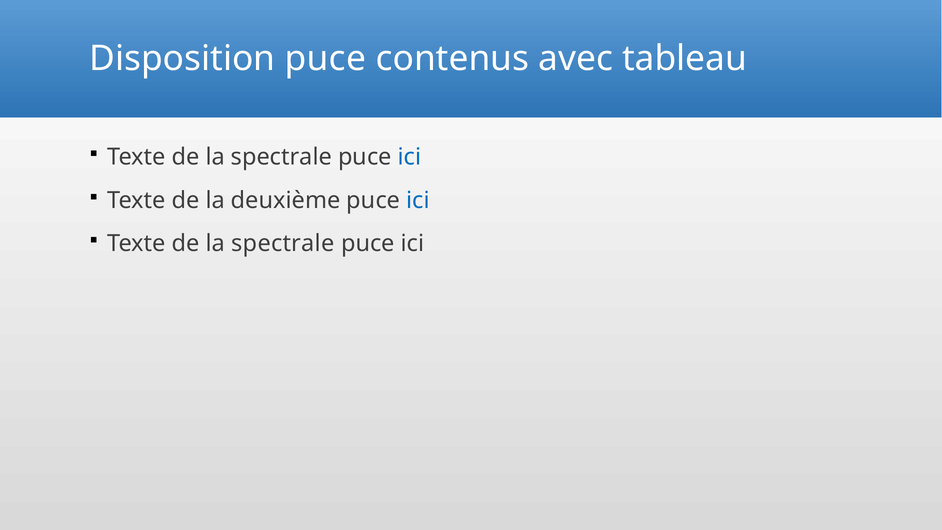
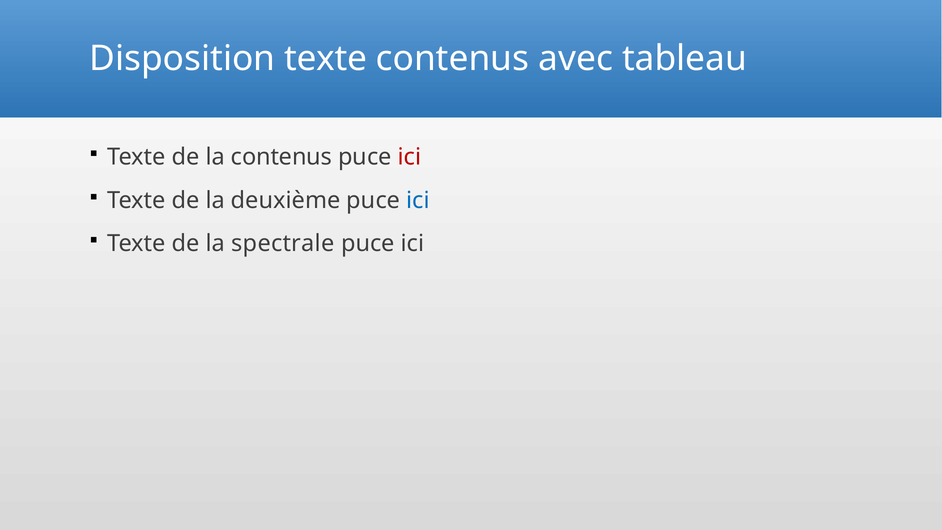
Disposition puce: puce -> texte (326, 59)
spectrale: spectrale -> contenus (282, 157)
ici colour: blue -> red (409, 157)
